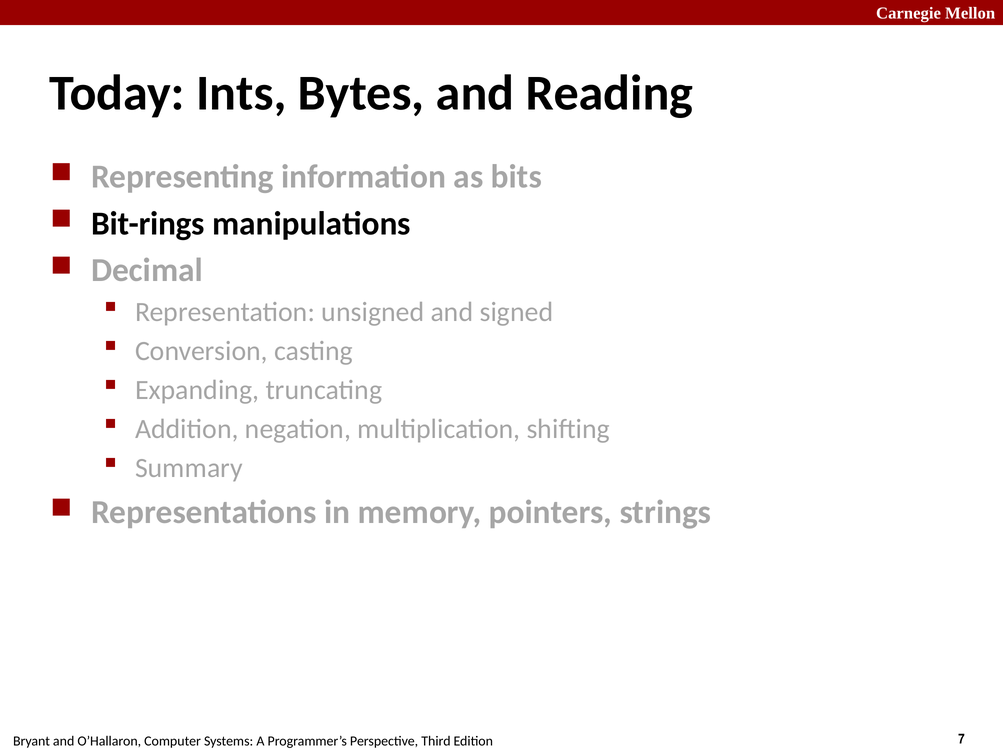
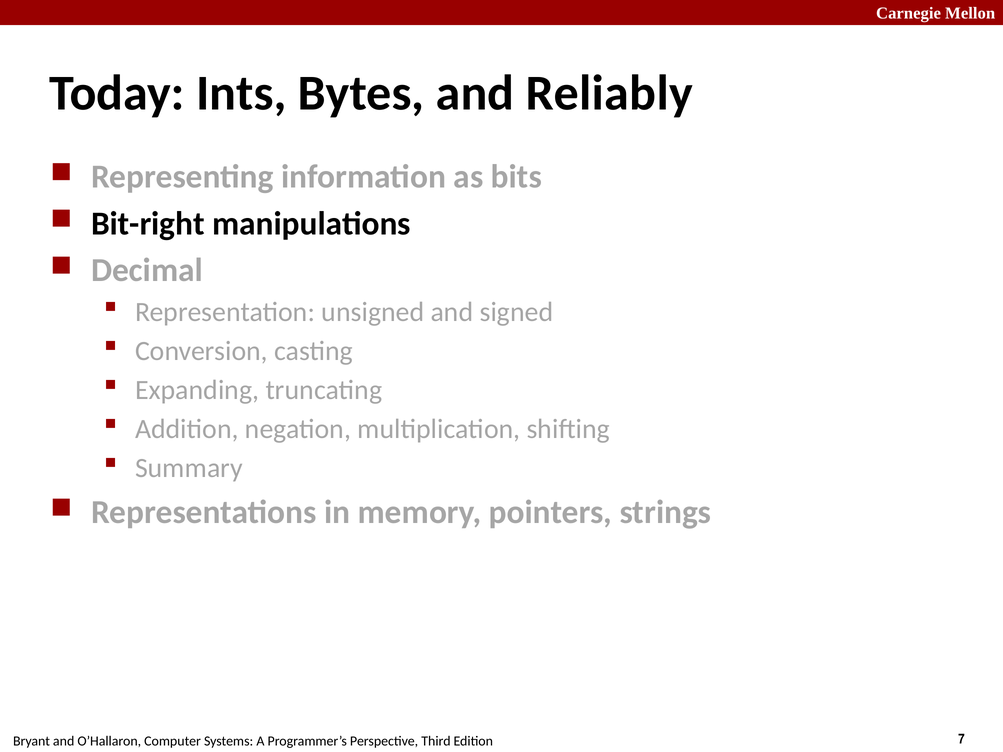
Reading: Reading -> Reliably (609, 93)
Bit-rings: Bit-rings -> Bit-right (148, 224)
